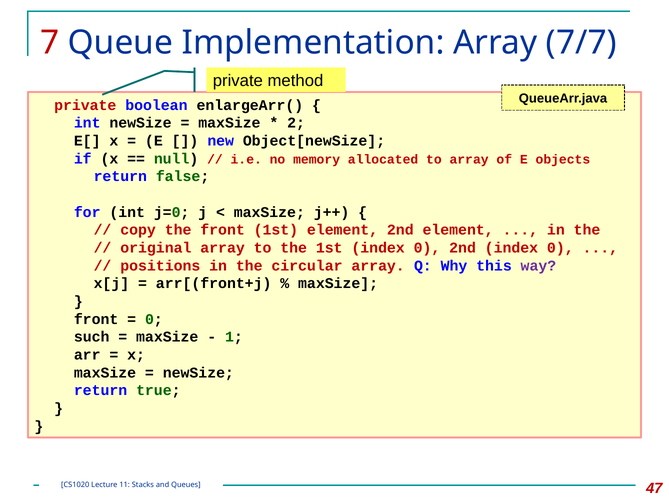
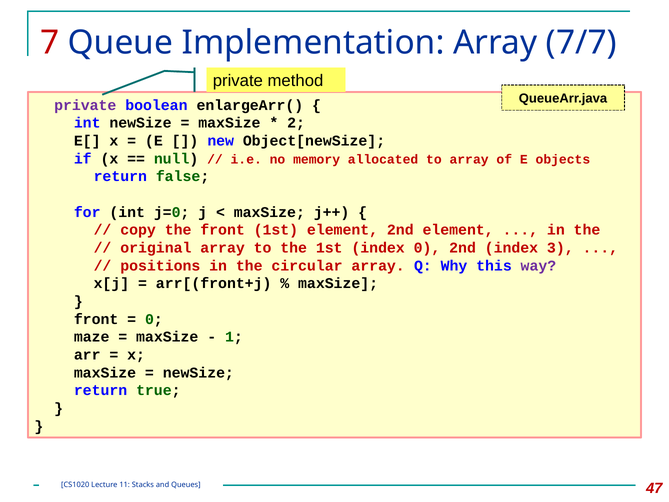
private colour: red -> purple (85, 105)
2nd index 0: 0 -> 3 (560, 248)
such: such -> maze (92, 337)
